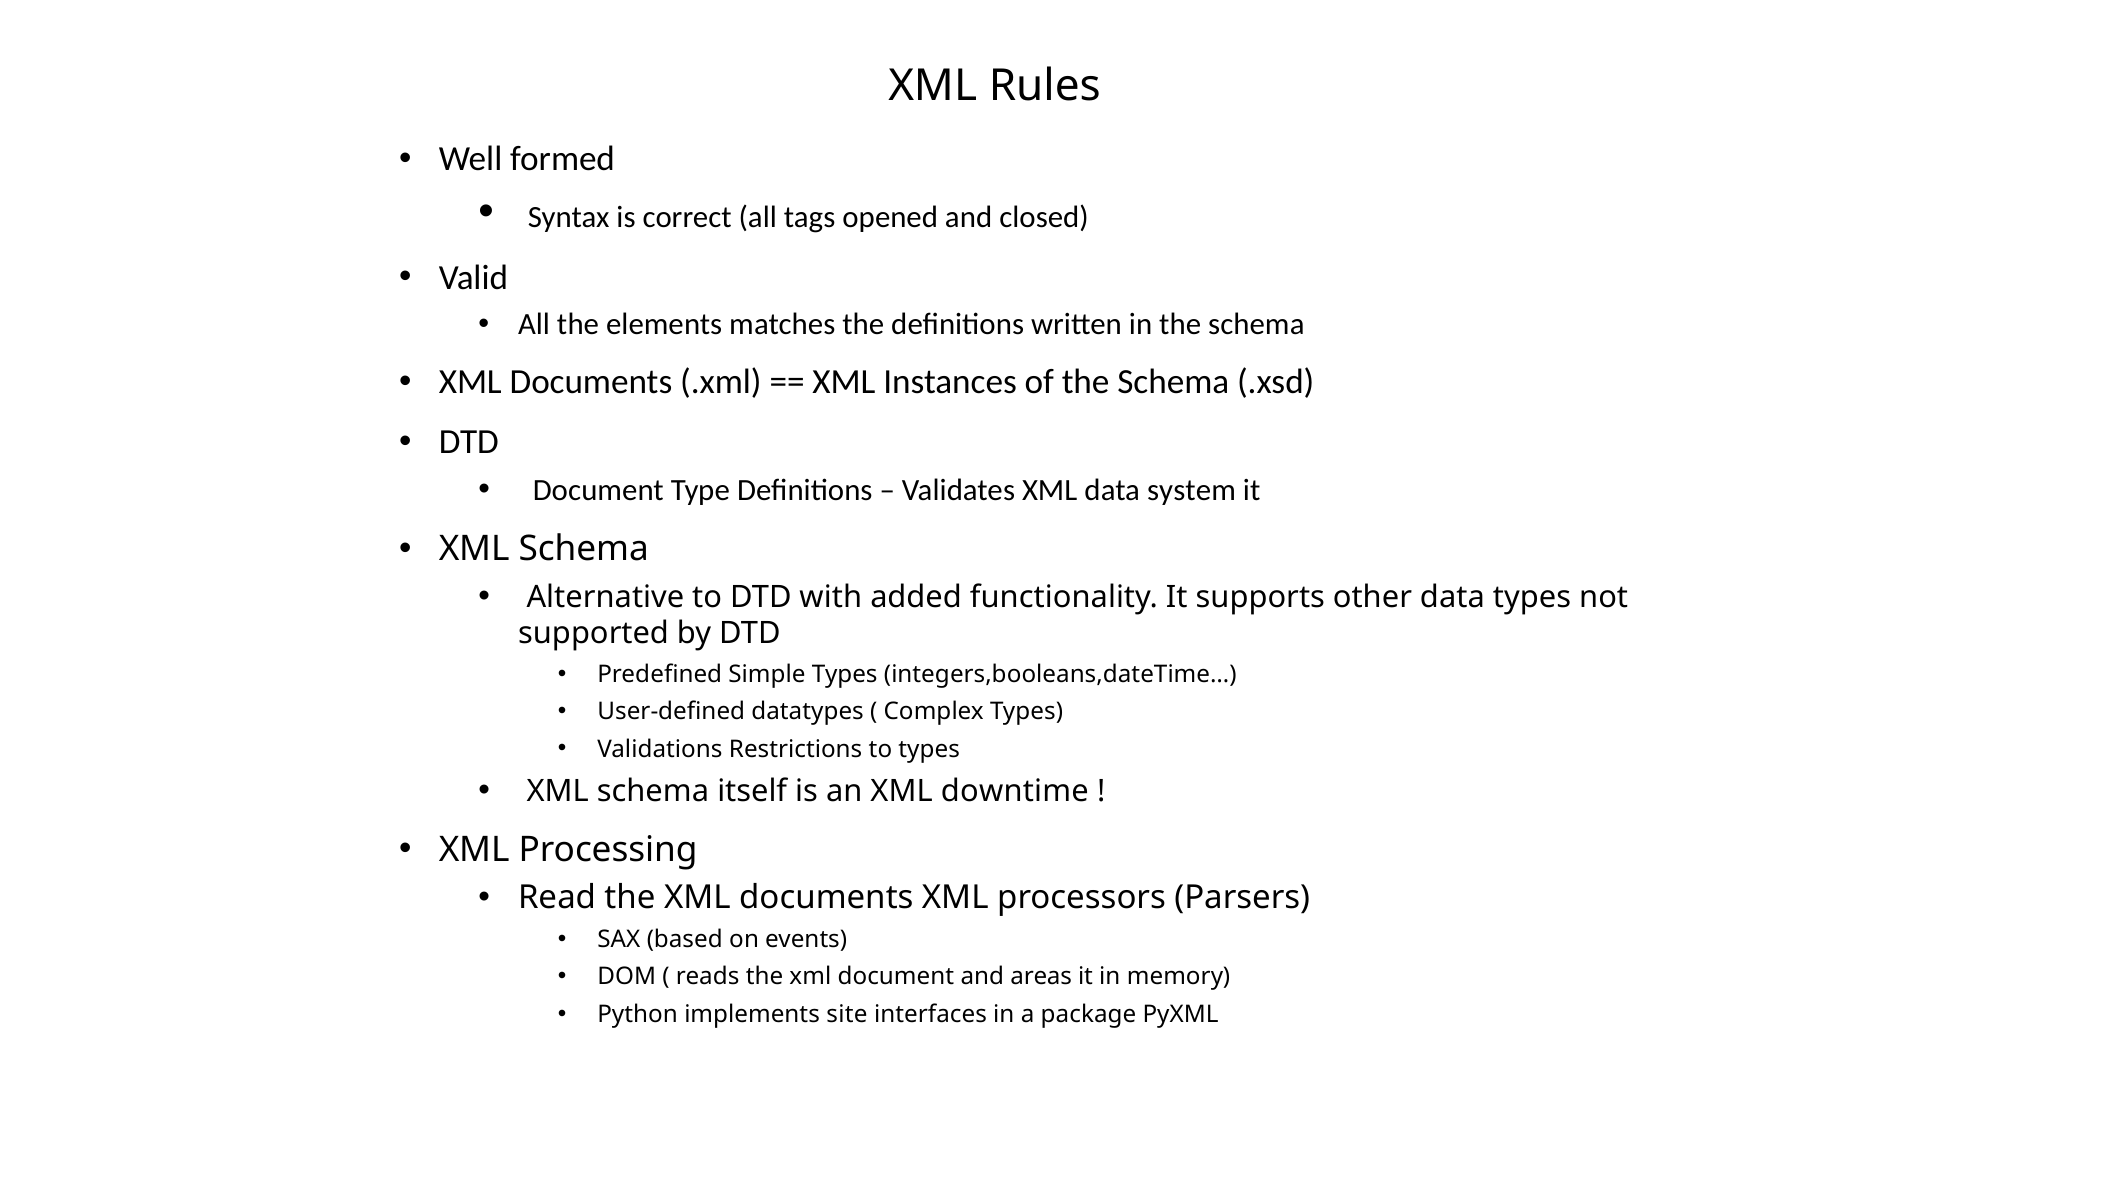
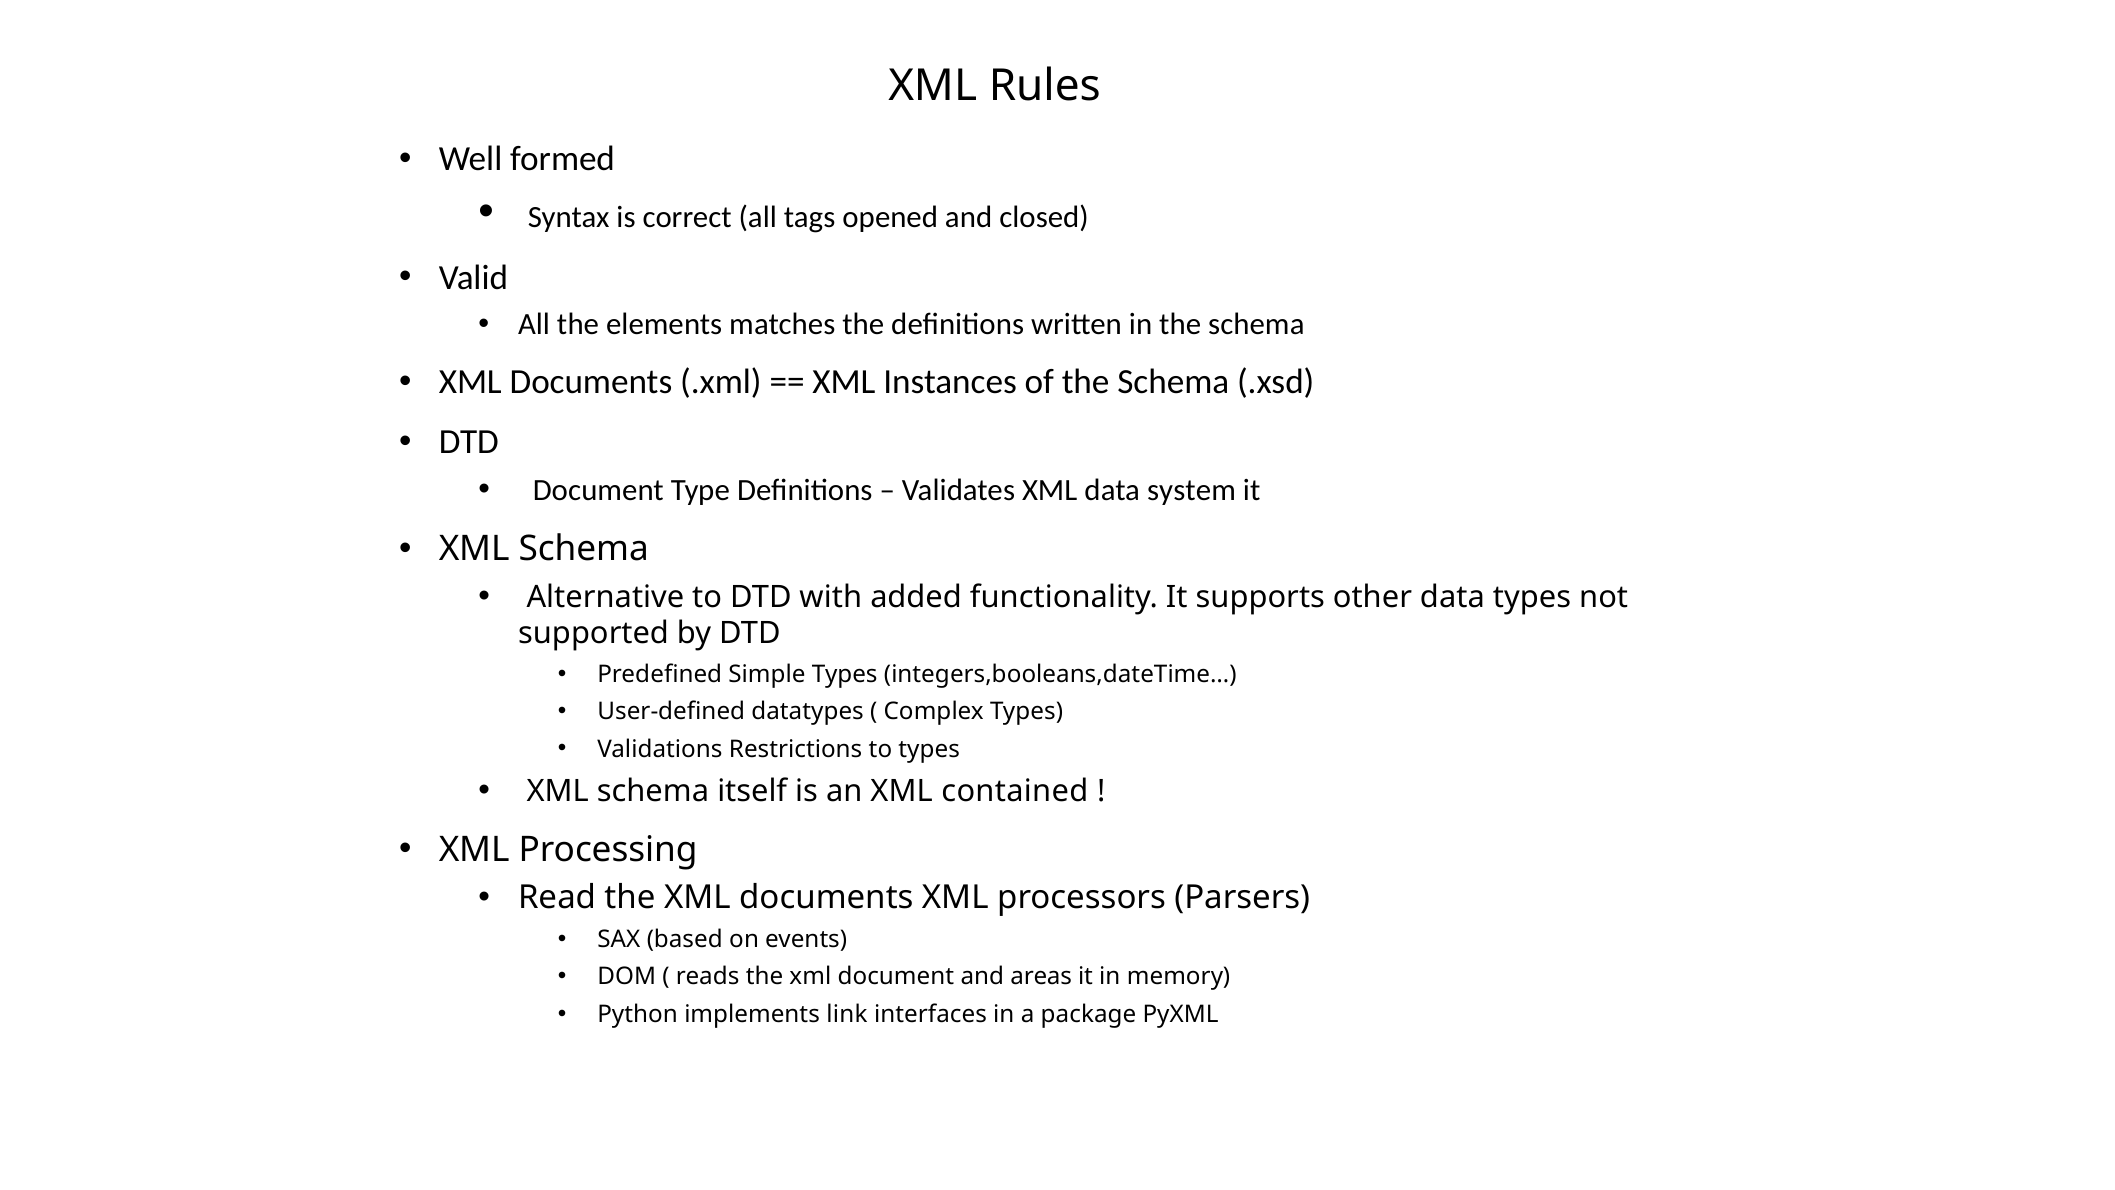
downtime: downtime -> contained (1015, 791)
site: site -> link (847, 1014)
